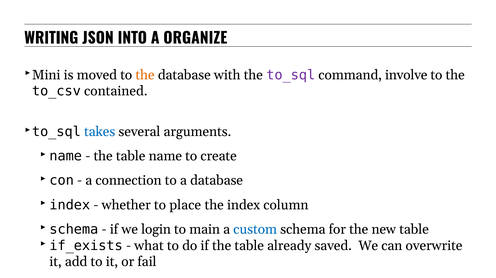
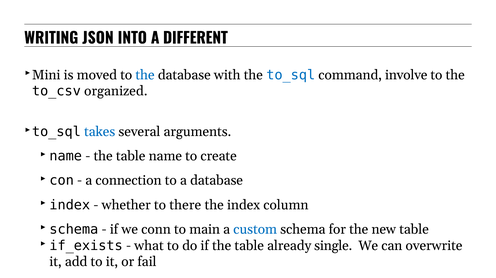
ORGANIZE: ORGANIZE -> DIFFERENT (195, 38)
the colour: orange -> blue (145, 75)
to_sql colour: purple -> blue (291, 75)
contained: contained -> organized (116, 91)
place: place -> there (185, 205)
login: login -> conn (156, 230)
saved: saved -> single (333, 246)
